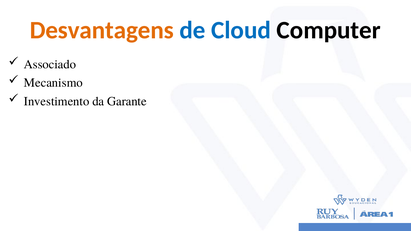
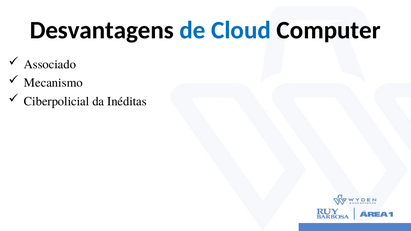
Desvantagens colour: orange -> black (102, 30)
Investimento: Investimento -> Ciberpolicial (57, 101)
Garante: Garante -> Inéditas (127, 101)
